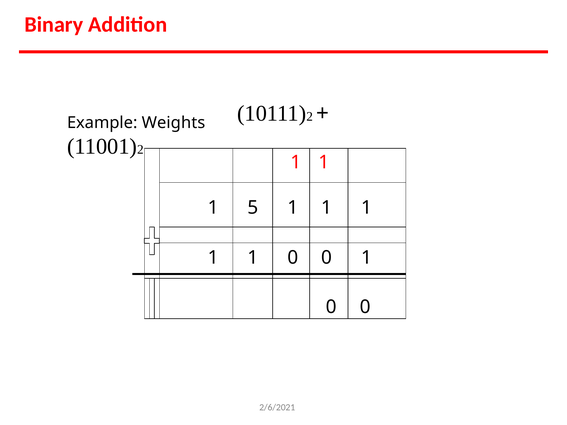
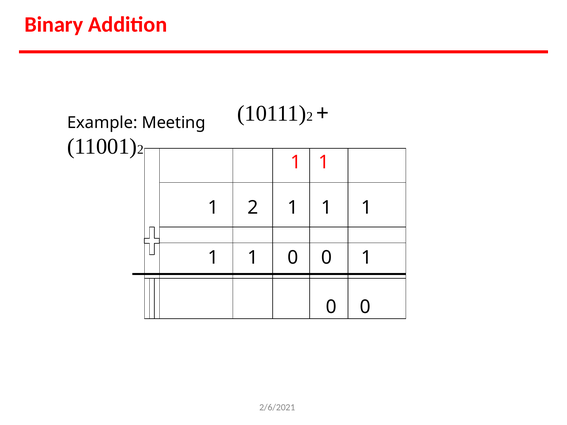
Weights: Weights -> Meeting (174, 123)
1 5: 5 -> 2 (253, 208)
